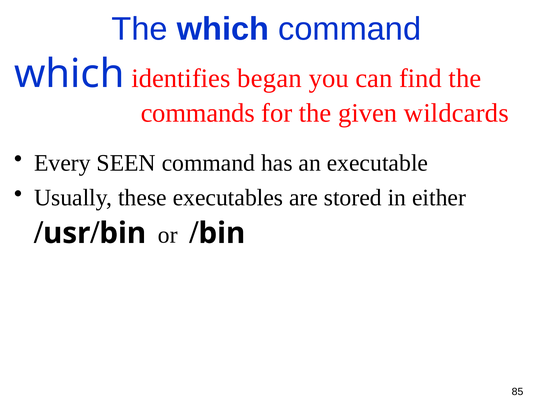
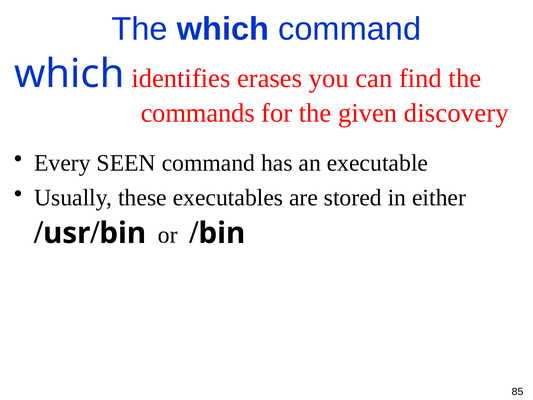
began: began -> erases (270, 78)
wildcards: wildcards -> discovery (456, 113)
